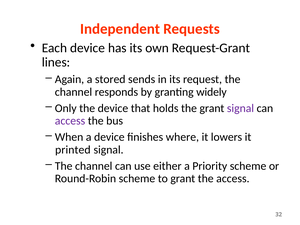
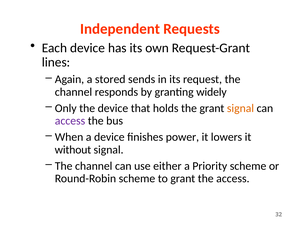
signal colour: purple -> orange (240, 108)
where: where -> power (182, 137)
printed: printed -> without (73, 150)
